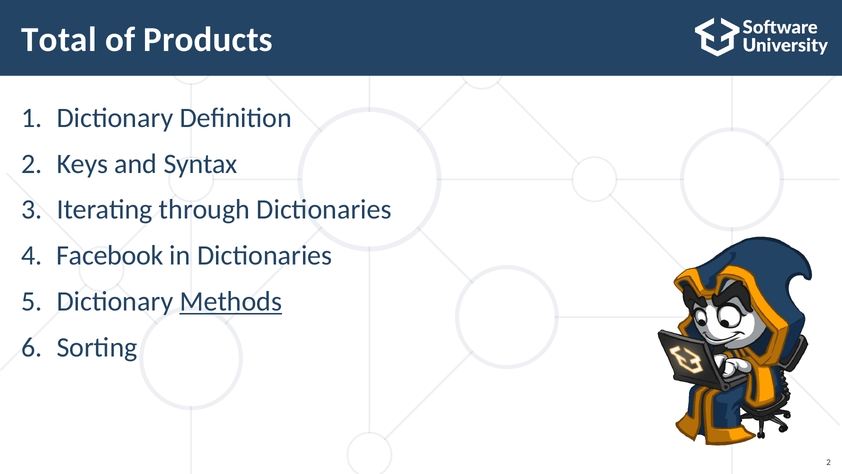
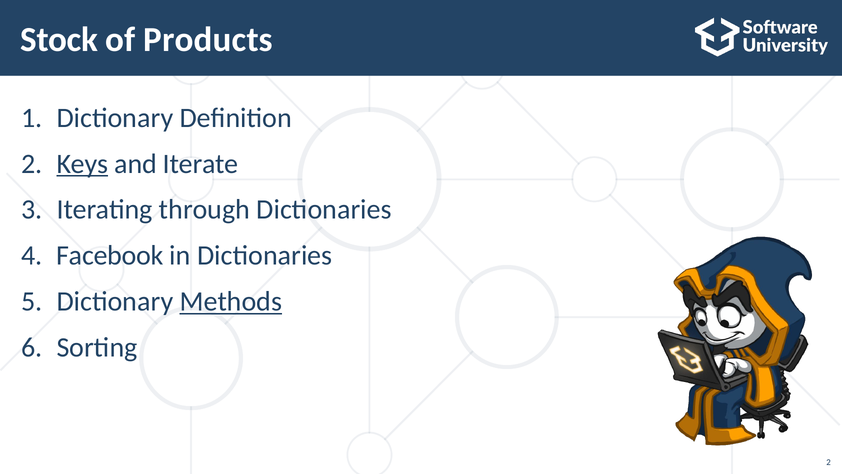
Total: Total -> Stock (59, 40)
Keys underline: none -> present (82, 164)
Syntax: Syntax -> Iterate (201, 164)
